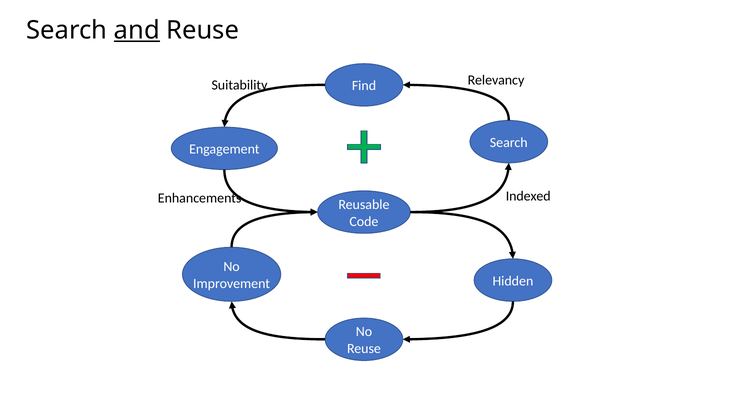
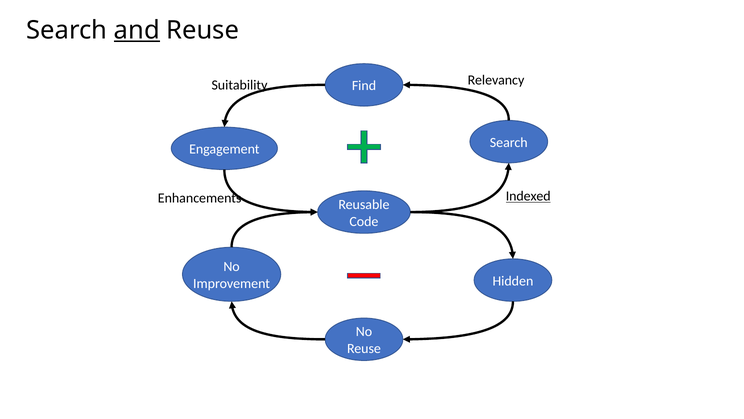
Indexed underline: none -> present (528, 196)
